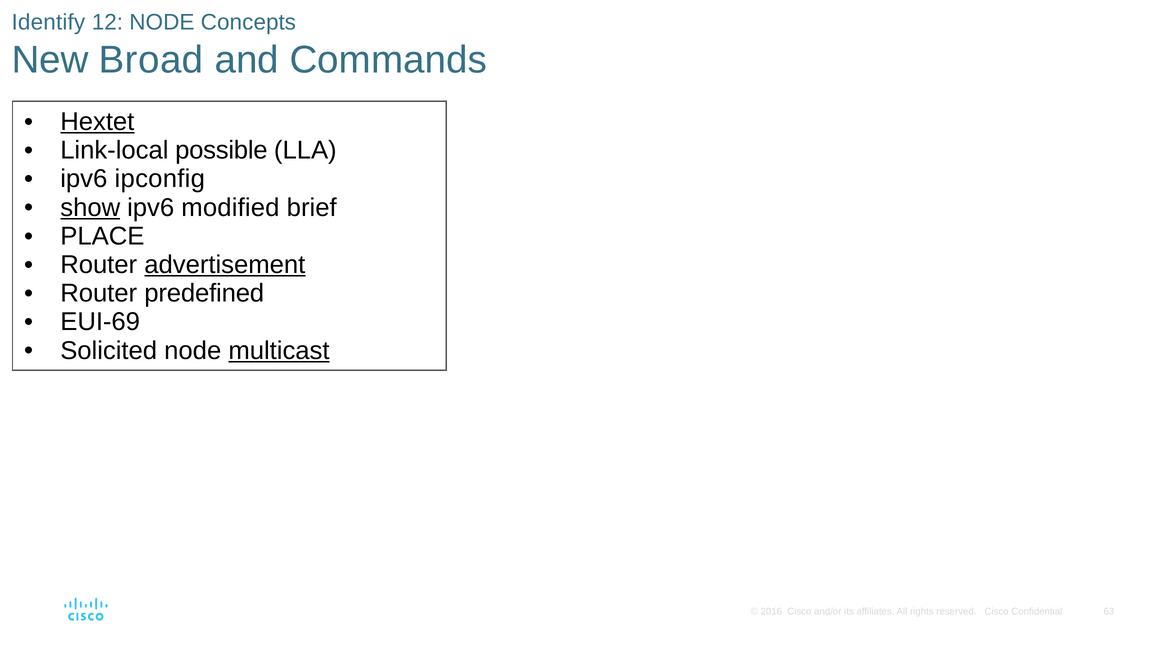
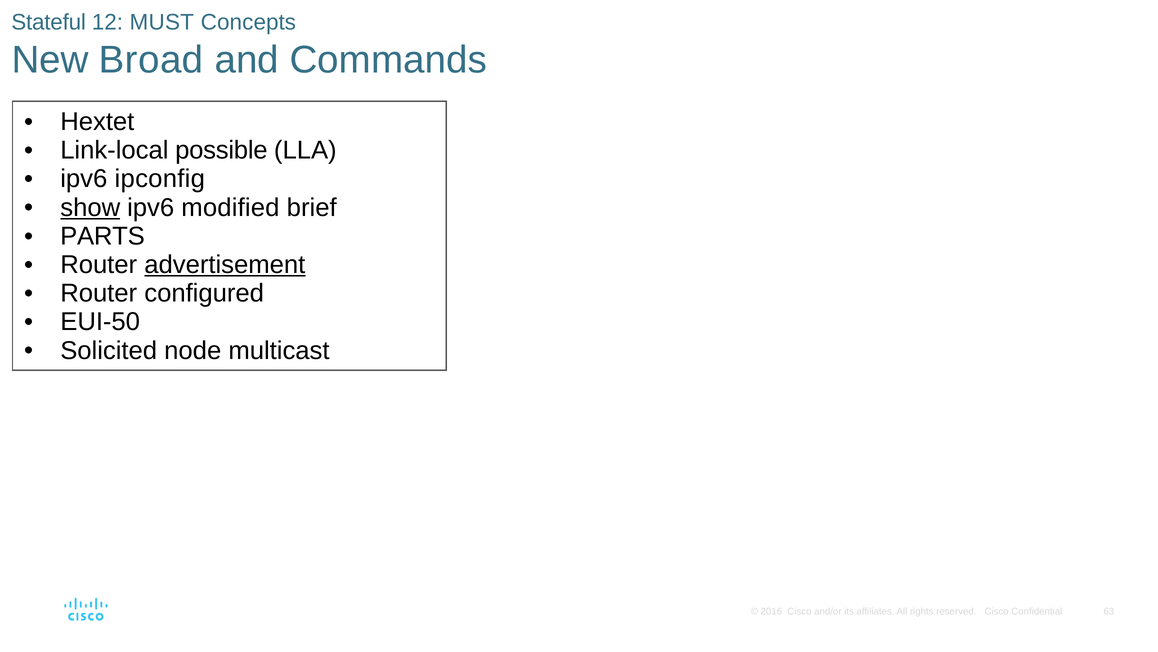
Identify: Identify -> Stateful (49, 22)
12 NODE: NODE -> MUST (162, 22)
Hextet underline: present -> none (97, 122)
PLACE: PLACE -> PARTS (102, 236)
predefined: predefined -> configured (204, 293)
EUI-69: EUI-69 -> EUI-50 (100, 322)
multicast underline: present -> none (279, 350)
